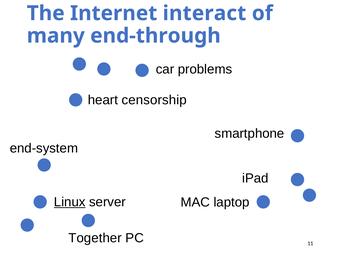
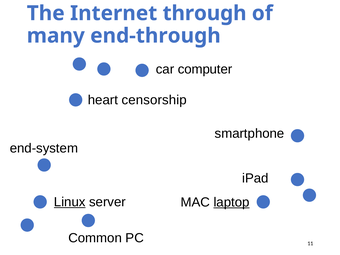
interact: interact -> through (205, 13)
problems: problems -> computer (205, 69)
laptop underline: none -> present (231, 202)
Together: Together -> Common (95, 238)
